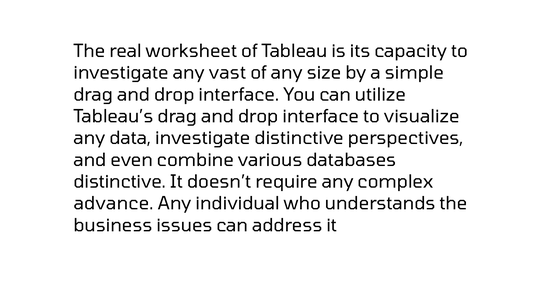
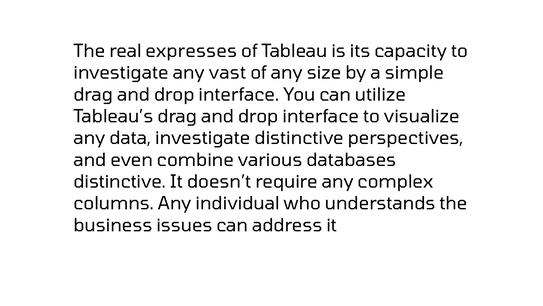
worksheet: worksheet -> expresses (191, 51)
advance: advance -> columns (114, 203)
